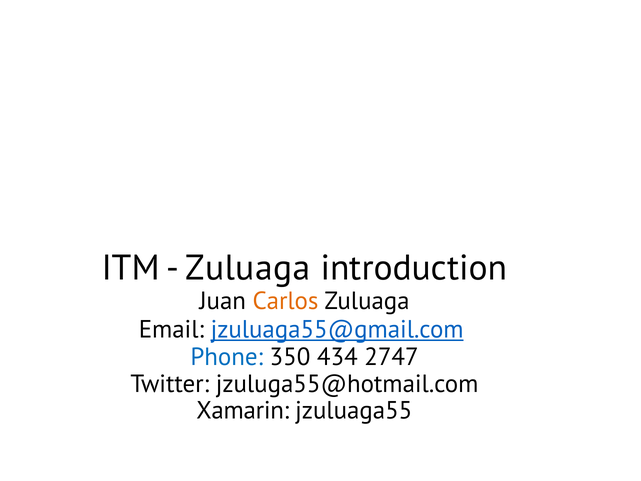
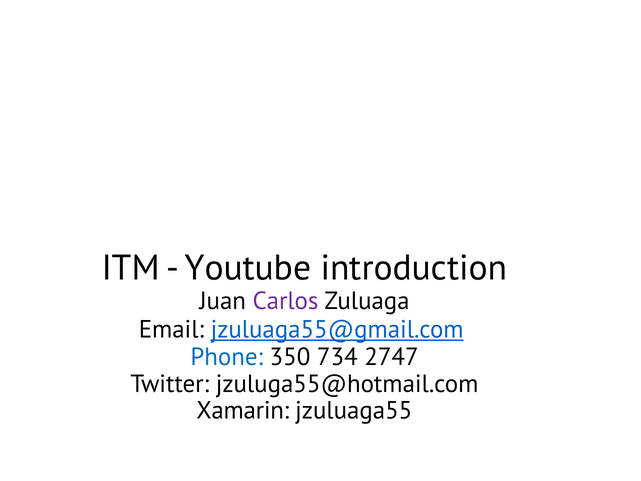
Zuluaga: Zuluaga -> Youtube (248, 268)
Carlos colour: orange -> purple (285, 301)
434: 434 -> 734 (337, 357)
